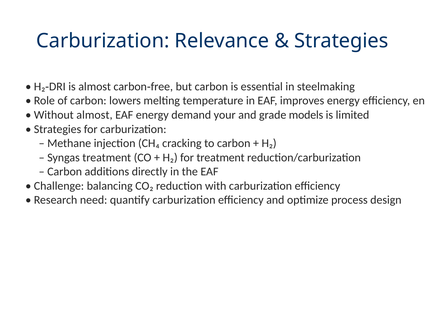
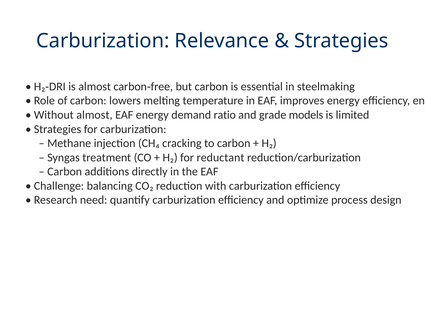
your: your -> ratio (225, 115)
for treatment: treatment -> reductant (220, 157)
